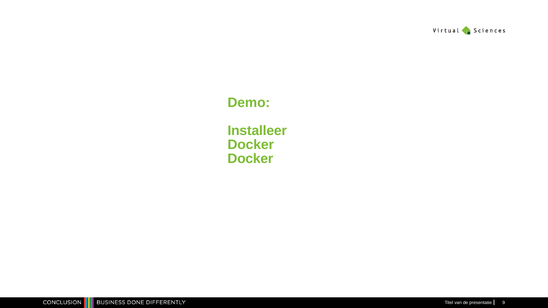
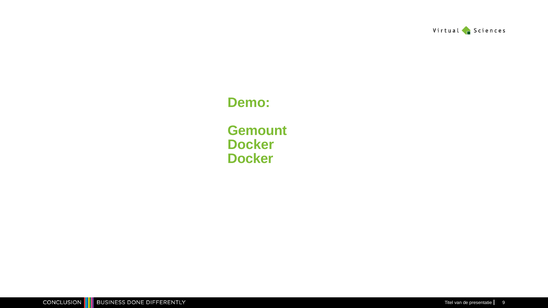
Installeer: Installeer -> Gemount (257, 131)
